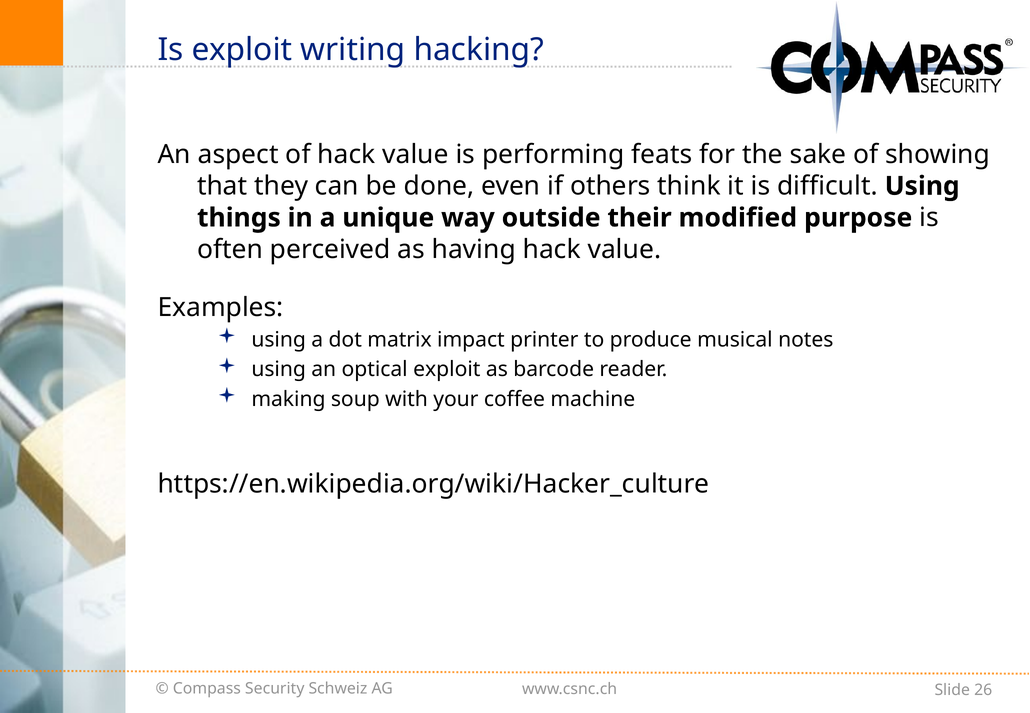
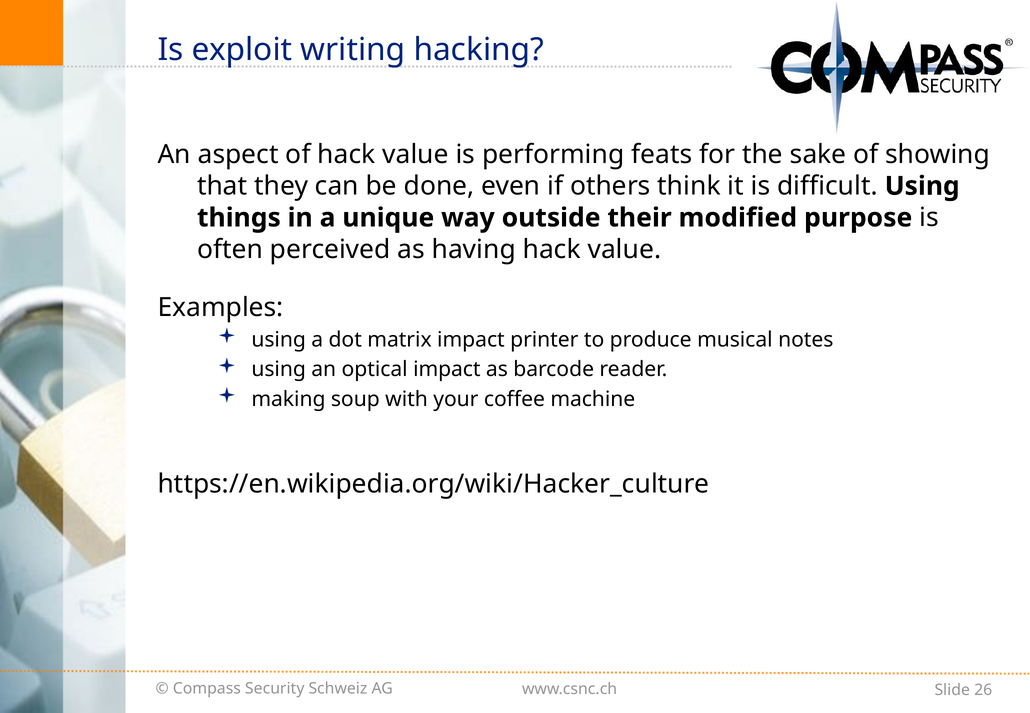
optical exploit: exploit -> impact (447, 370)
